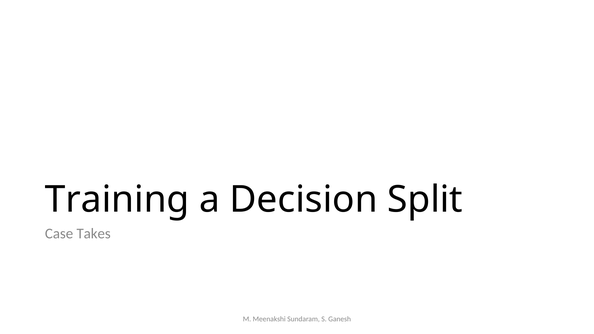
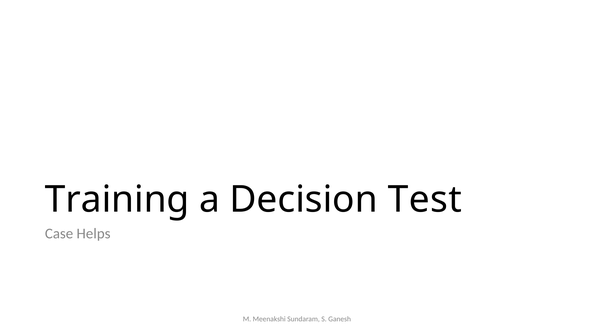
Split: Split -> Test (425, 200)
Takes: Takes -> Helps (94, 234)
